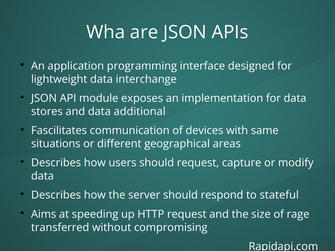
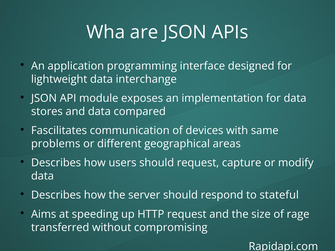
additional: additional -> compared (140, 112)
situations: situations -> problems (56, 144)
